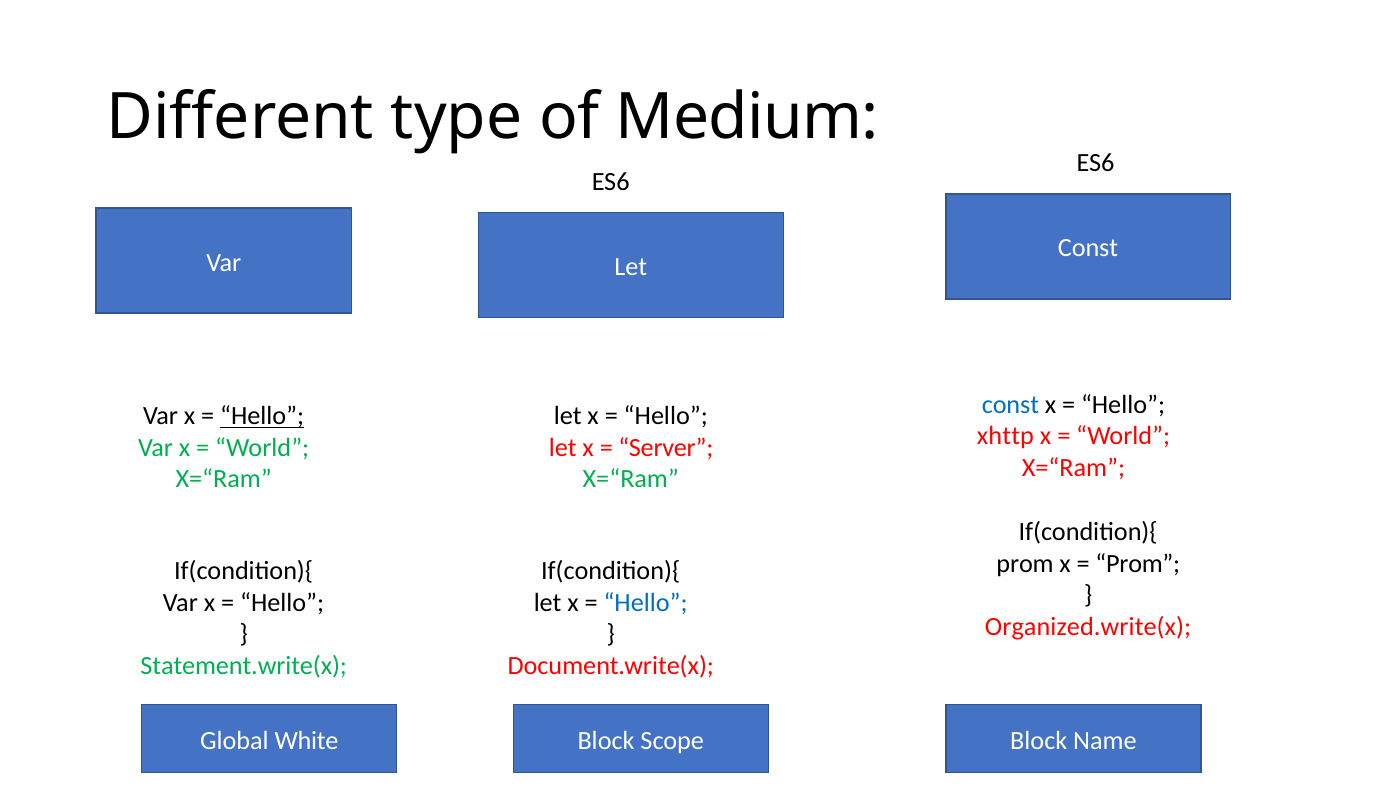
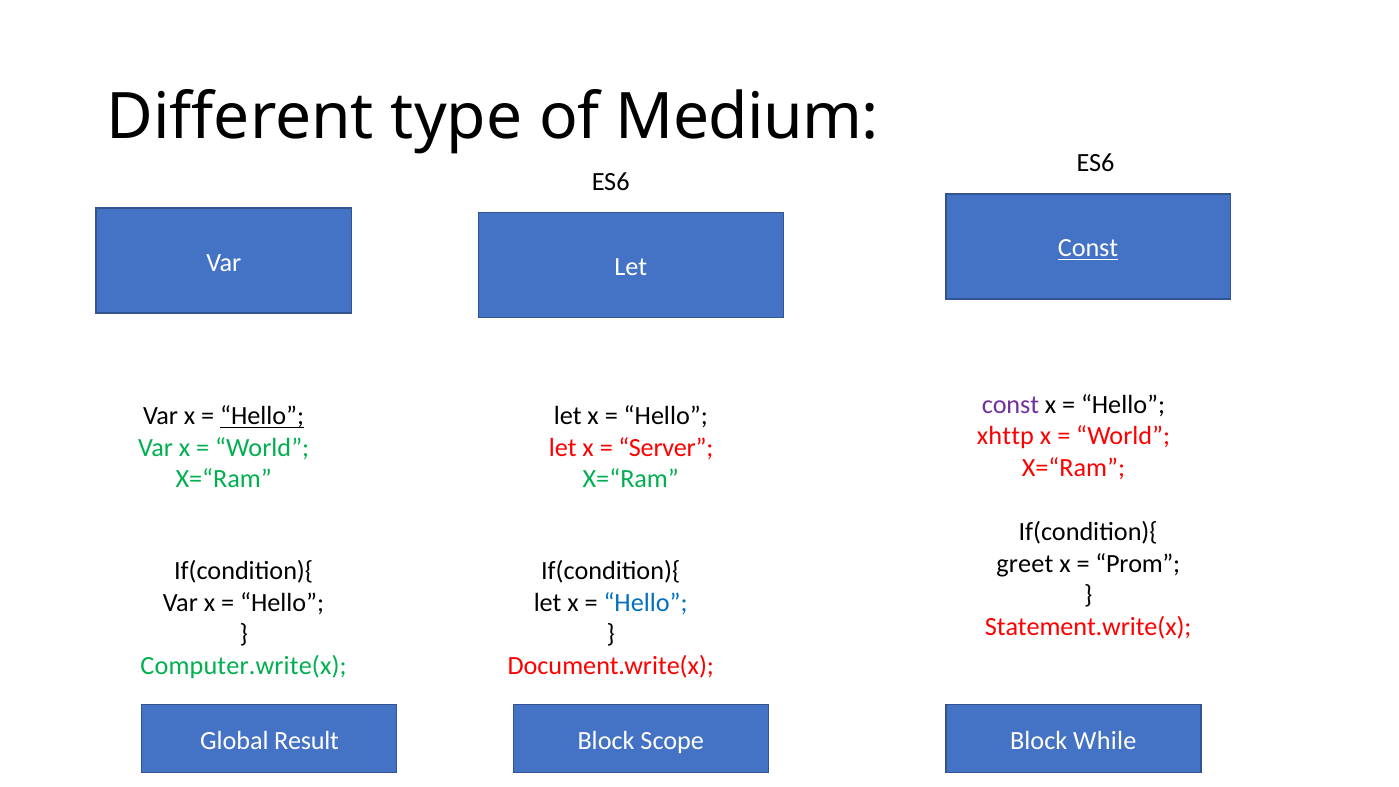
Const underline: none -> present (1088, 248)
const colour: blue -> purple (1010, 405)
prom: prom -> greet (1025, 564)
Organized.write(x: Organized.write(x -> Statement.write(x (1088, 627)
Statement.write(x: Statement.write(x -> Computer.write(x (244, 666)
White: White -> Result (307, 740)
Name: Name -> While (1105, 740)
